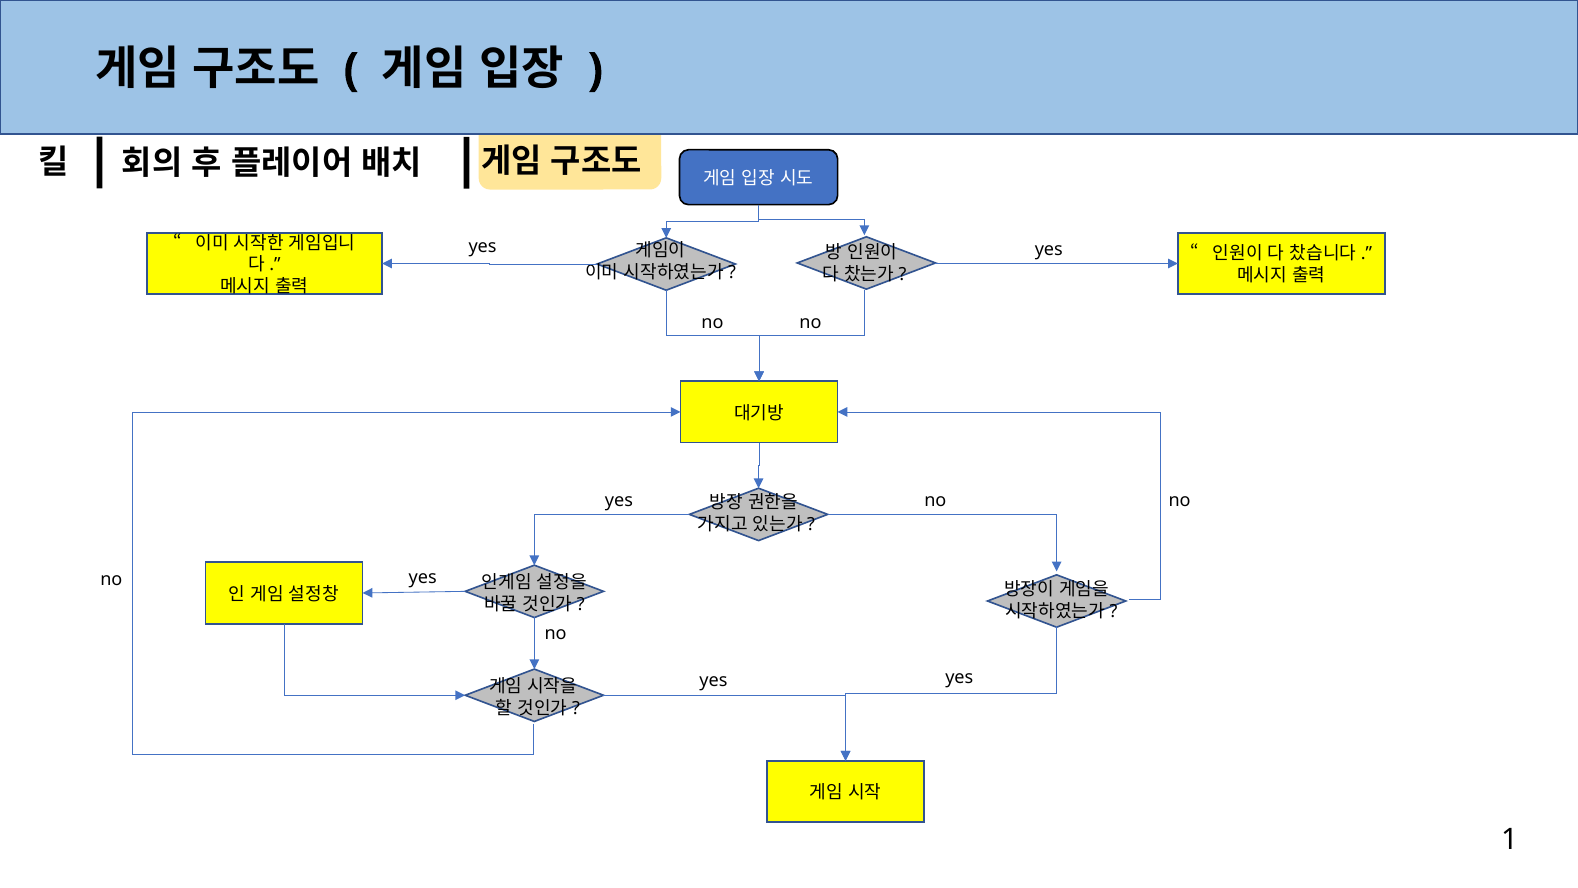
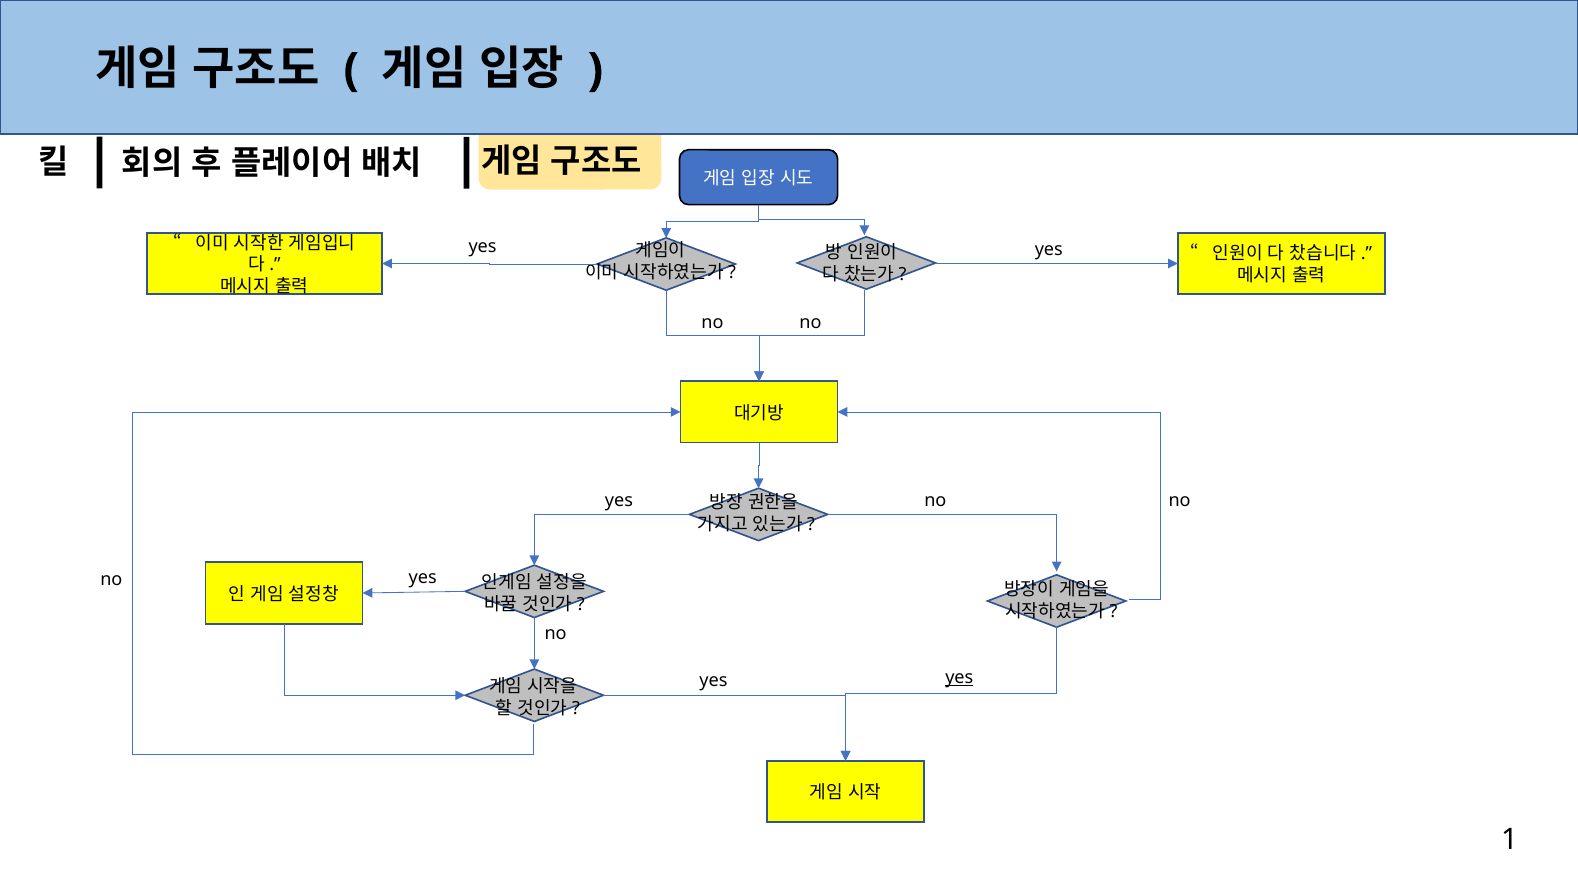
yes underline: none -> present (959, 678)
